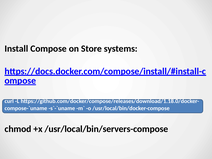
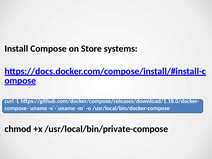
/usr/local/bin/servers-compose: /usr/local/bin/servers-compose -> /usr/local/bin/private-compose (106, 129)
